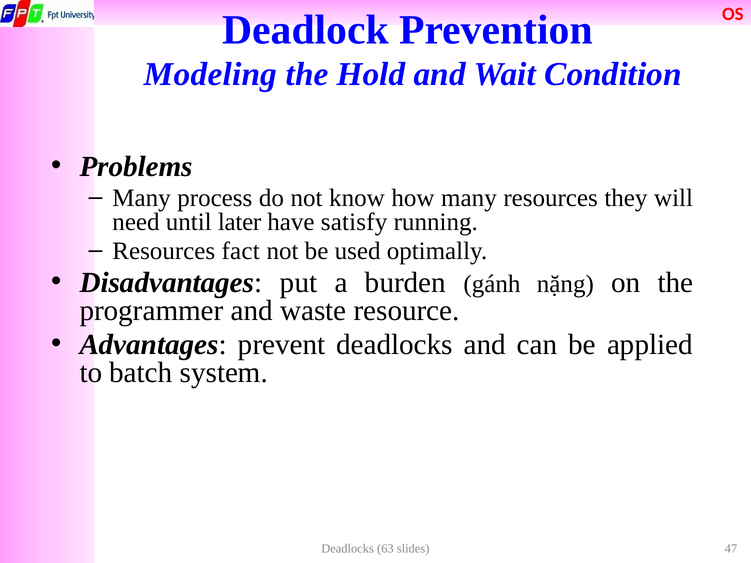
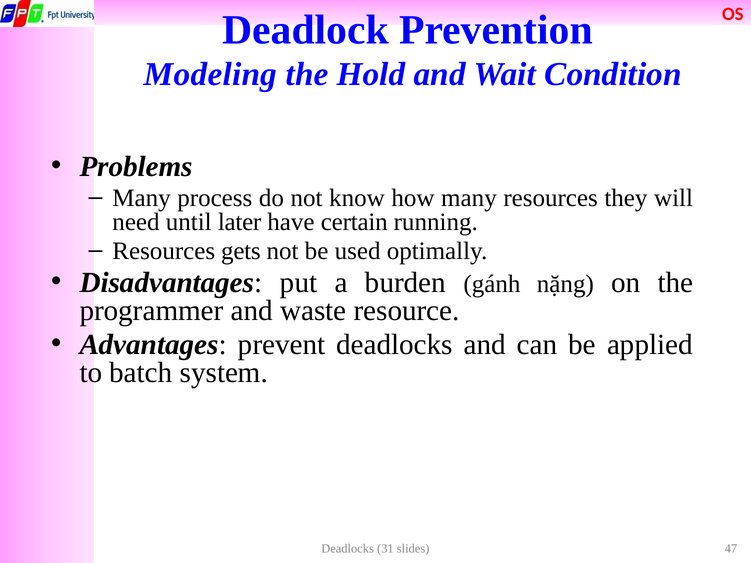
satisfy: satisfy -> certain (354, 222)
fact: fact -> gets (241, 251)
63: 63 -> 31 (385, 549)
